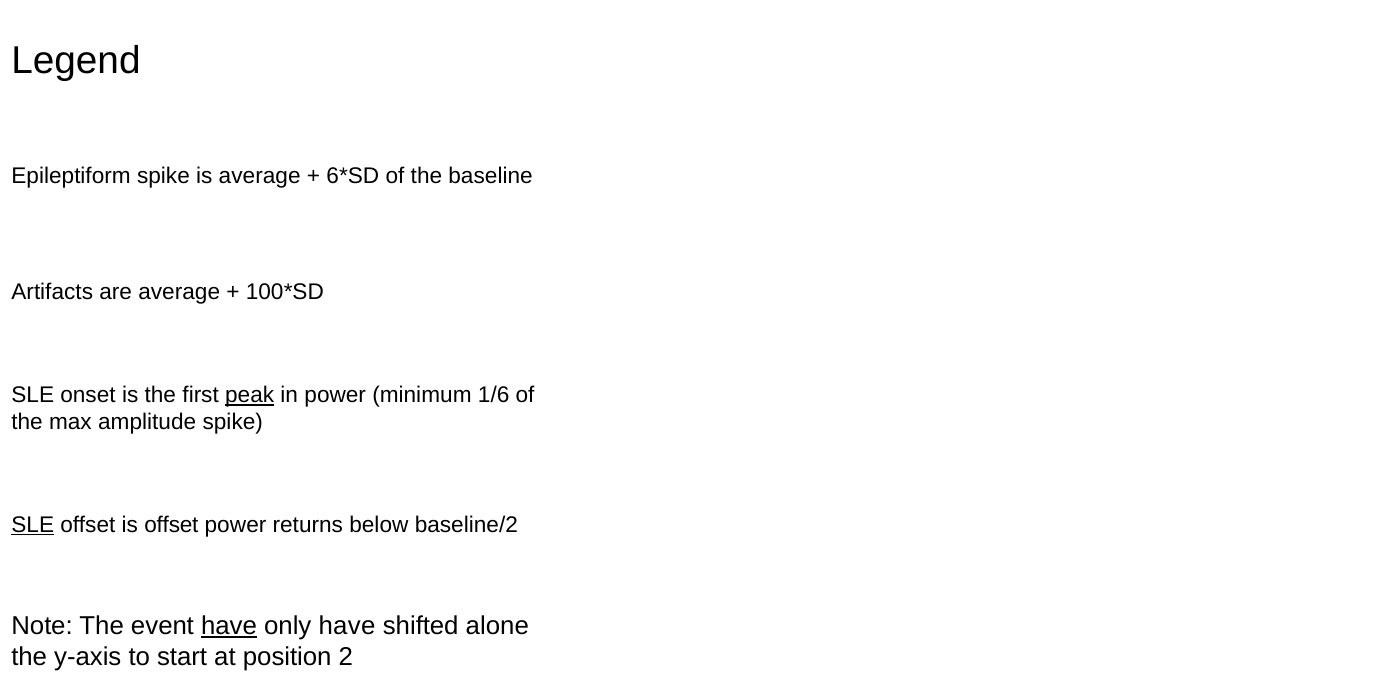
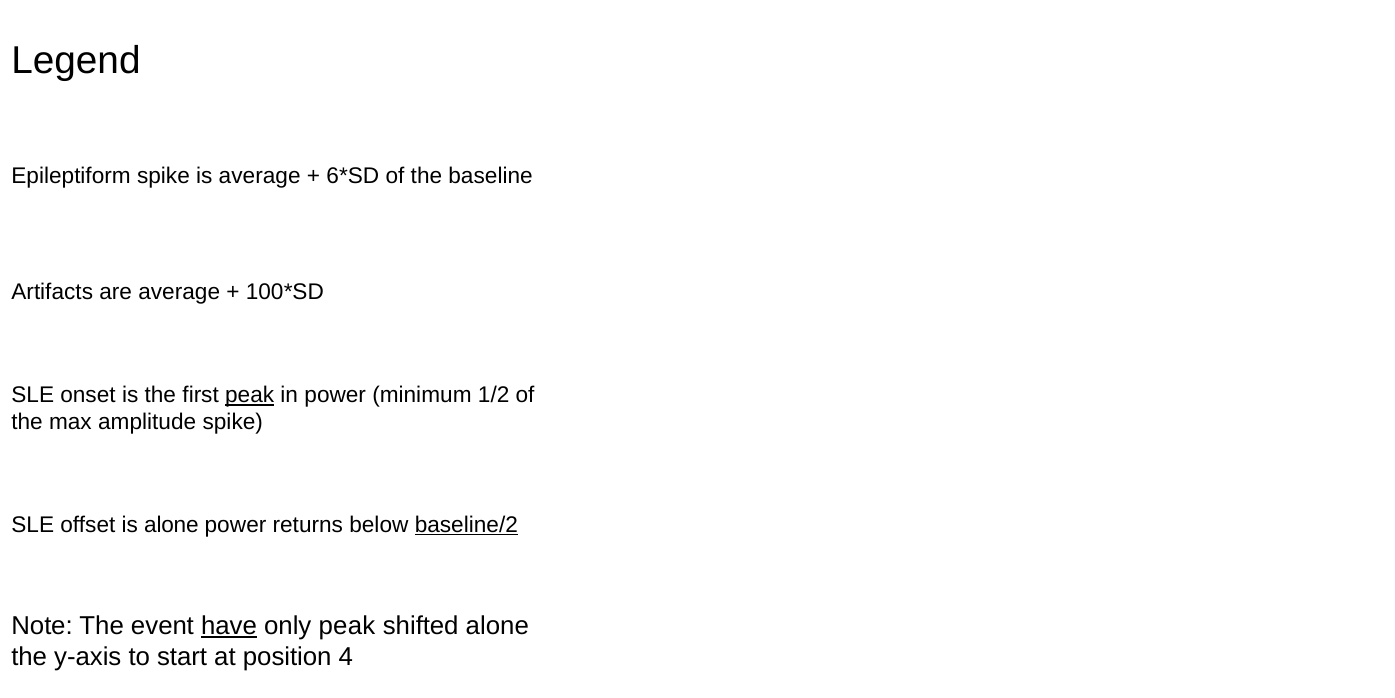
1/6: 1/6 -> 1/2 (494, 395)
SLE underline: present -> none (33, 525)
is offset: offset -> alone (171, 525)
baseline/2 underline: none -> present (466, 525)
only have: have -> peak (347, 626)
2: 2 -> 4 (346, 657)
